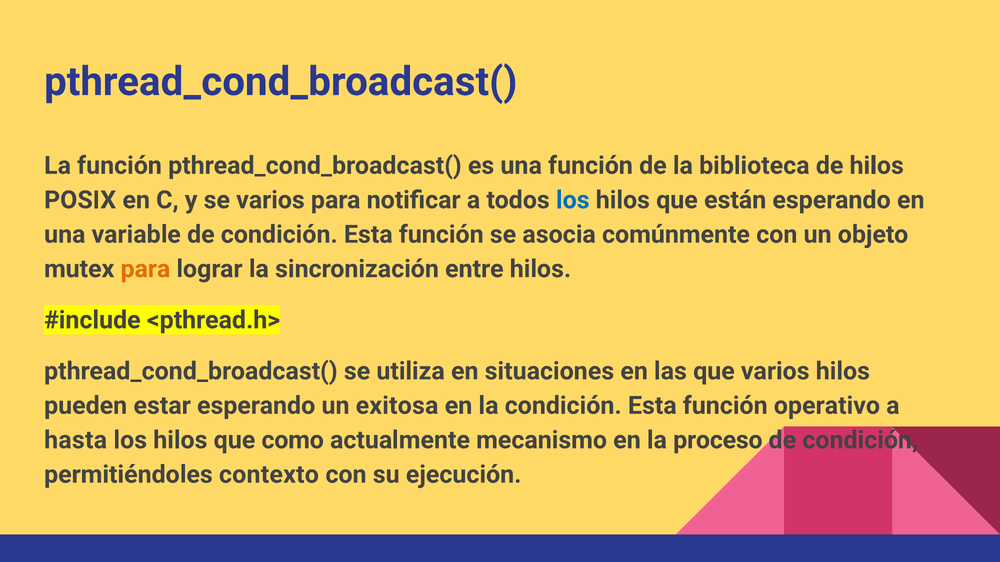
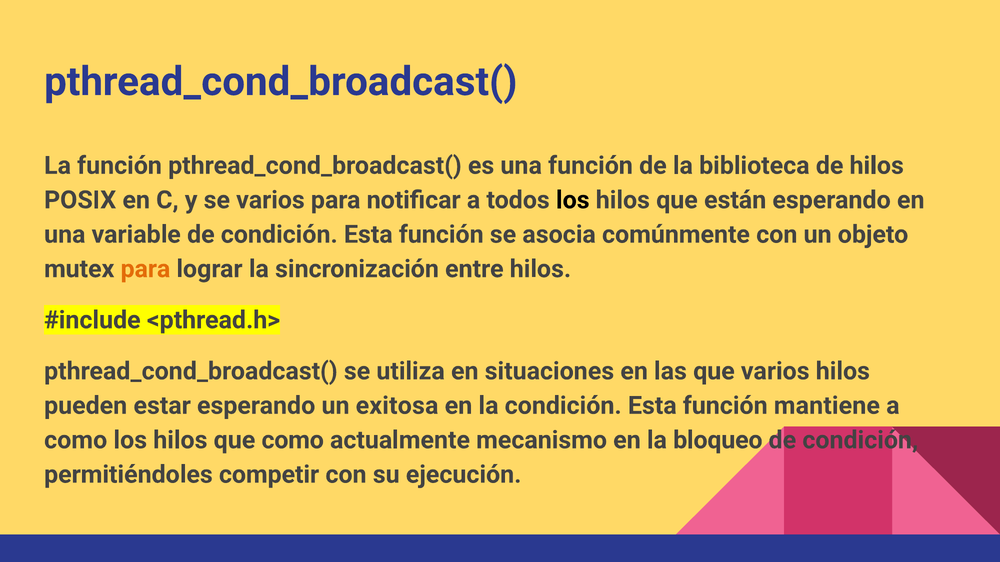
los colour: blue -> black (573, 200)
operativo: operativo -> mantiene (827, 406)
hasta: hasta -> como (76, 440)
proceso: proceso -> bloqueo (718, 440)
contexto: contexto -> competir (269, 475)
